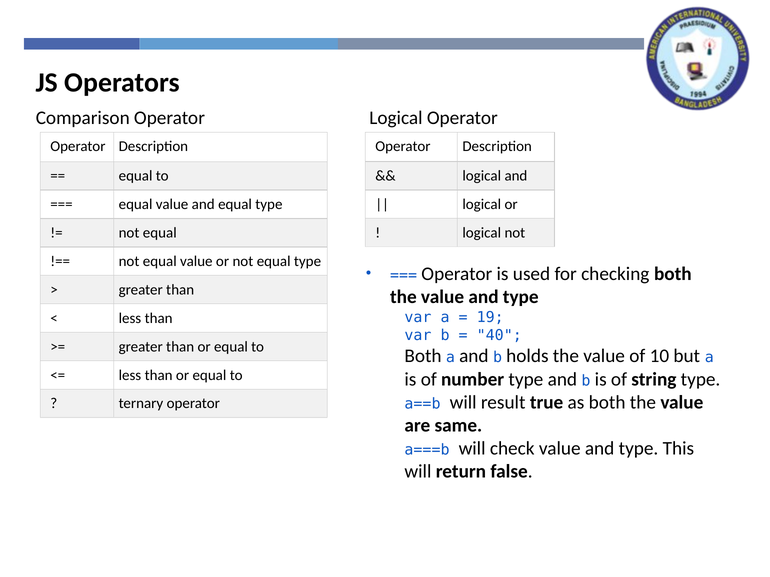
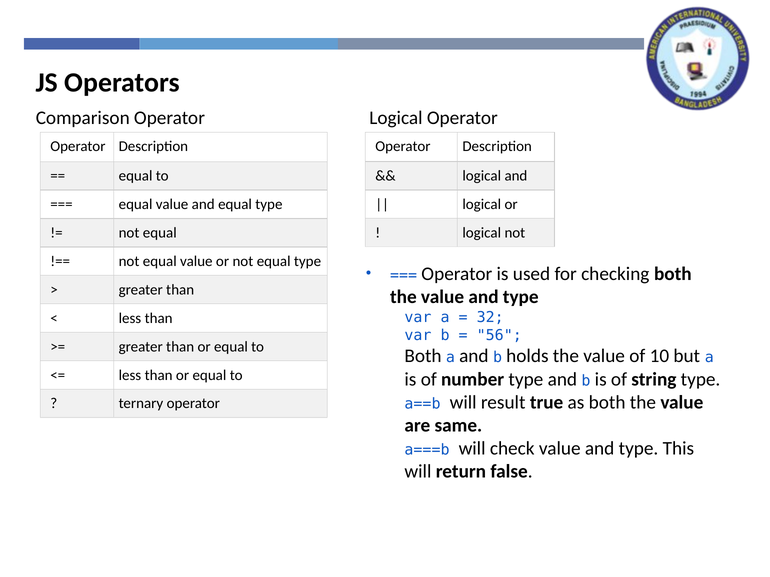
19: 19 -> 32 (490, 318)
40: 40 -> 56 (499, 336)
